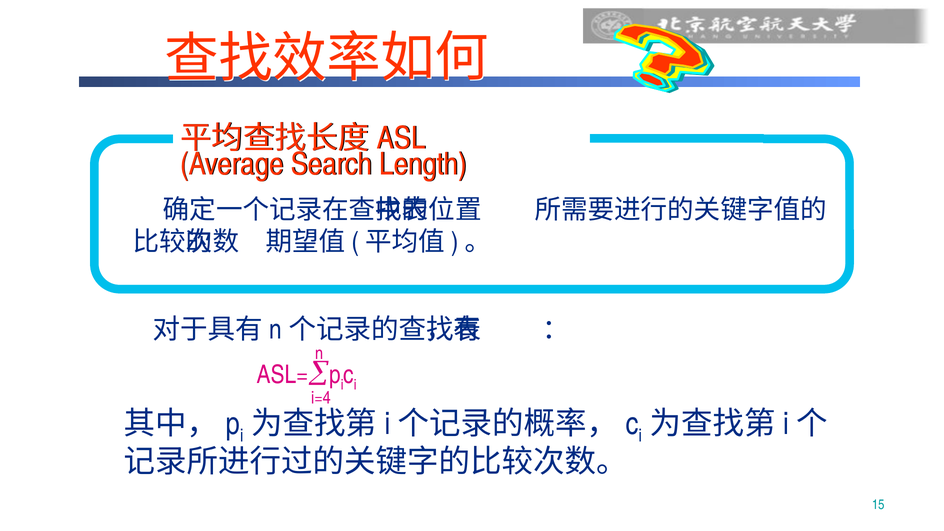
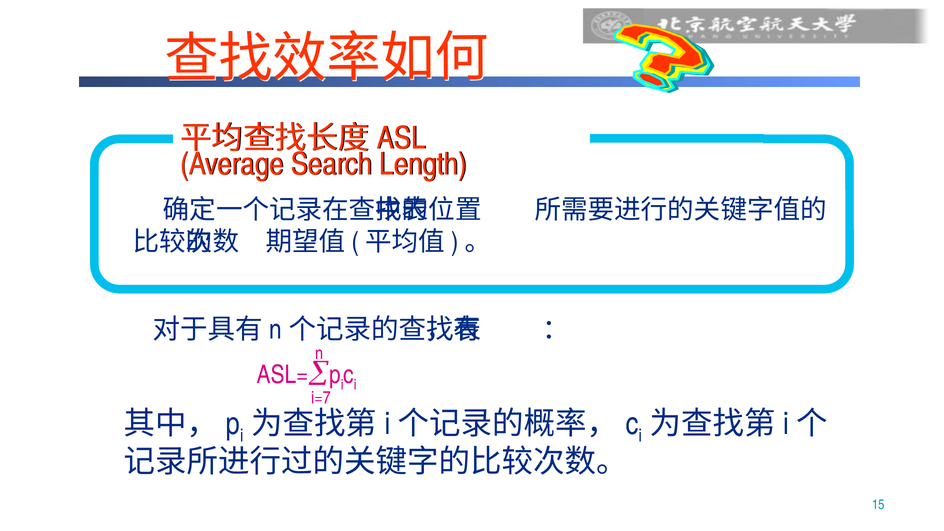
i=4: i=4 -> i=7 (321, 398)
